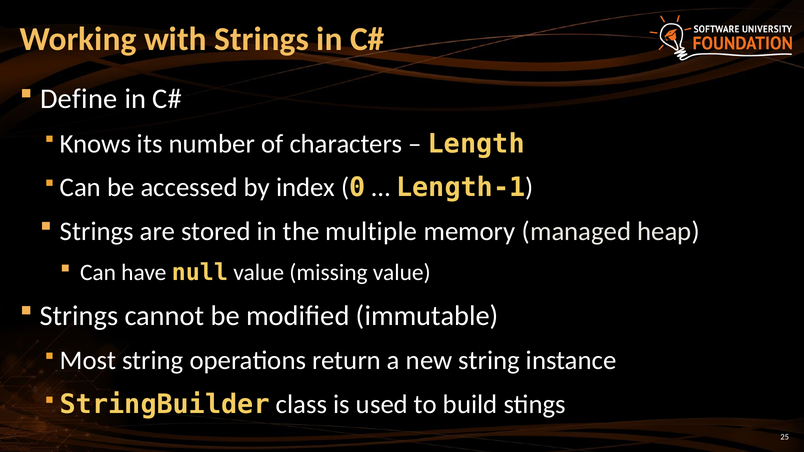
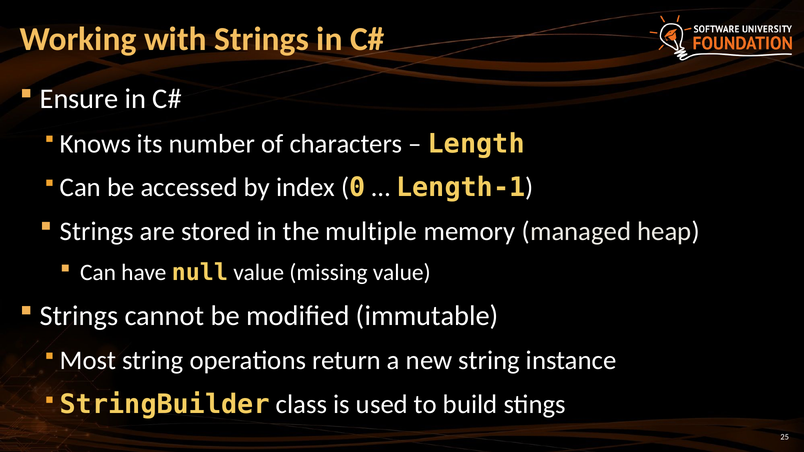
Define: Define -> Ensure (79, 99)
